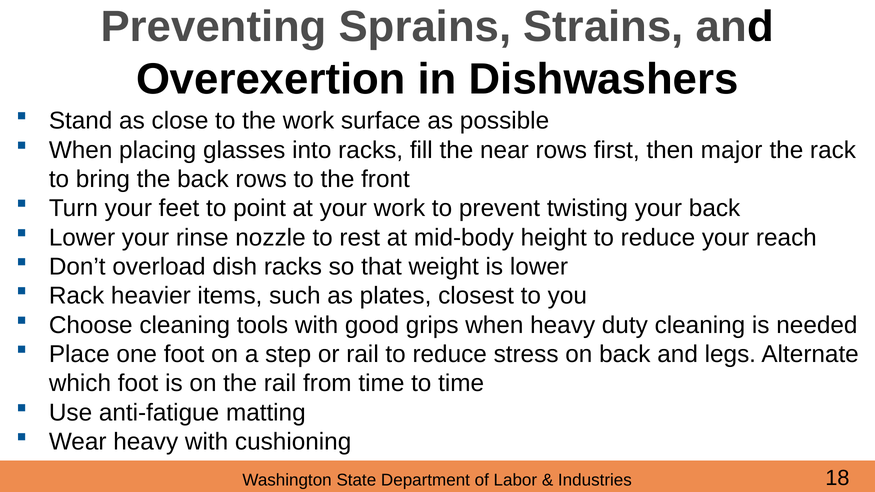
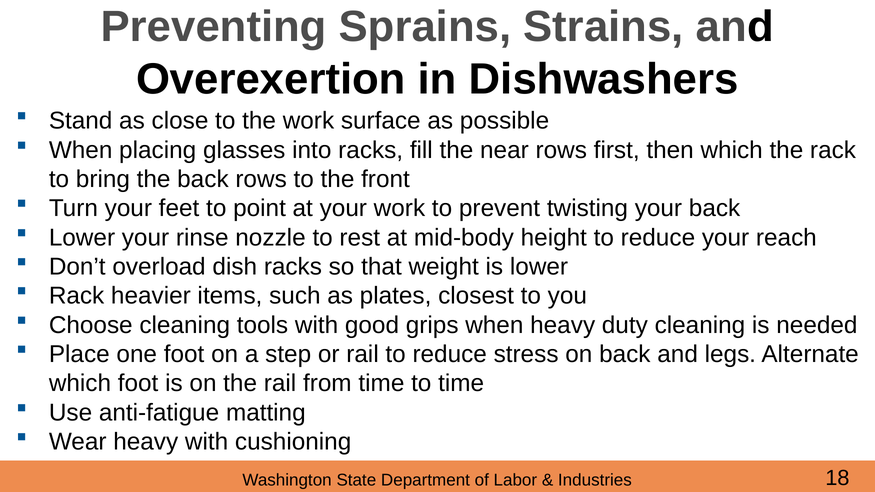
then major: major -> which (732, 150)
